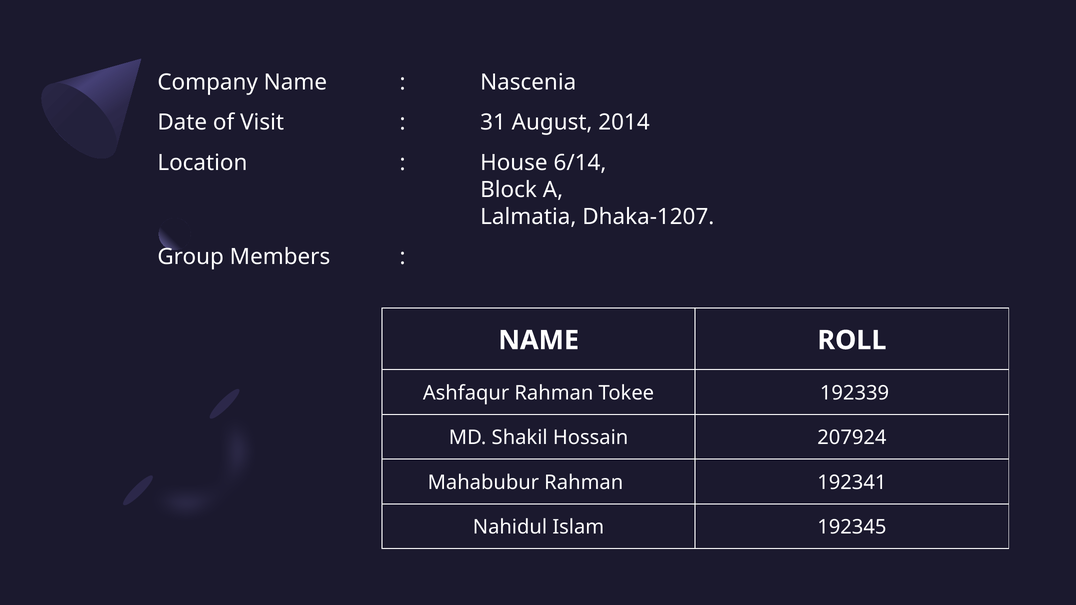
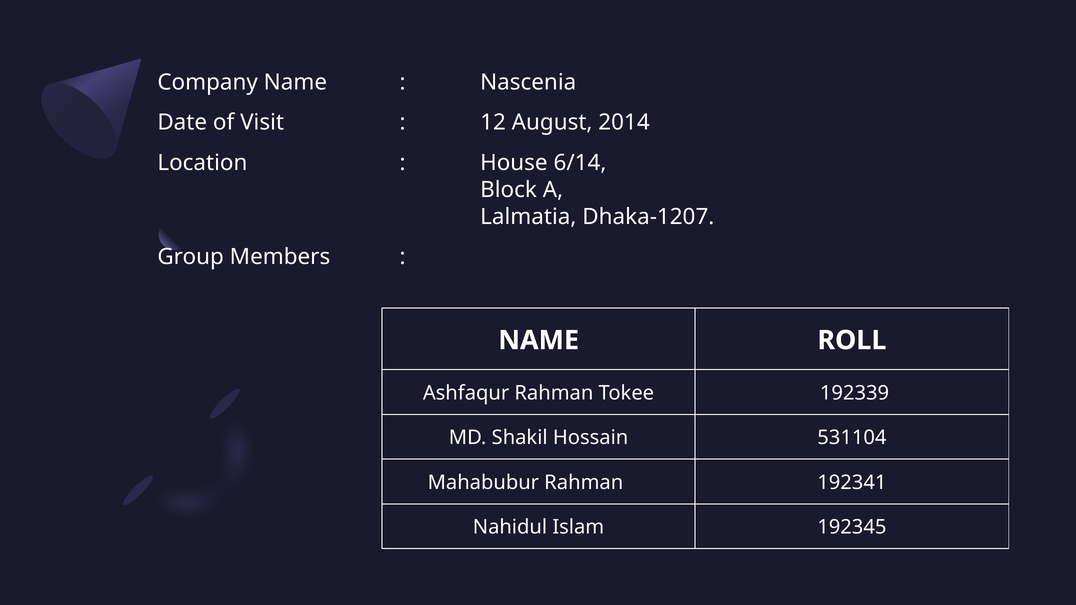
31: 31 -> 12 (493, 123)
207924: 207924 -> 531104 (852, 438)
